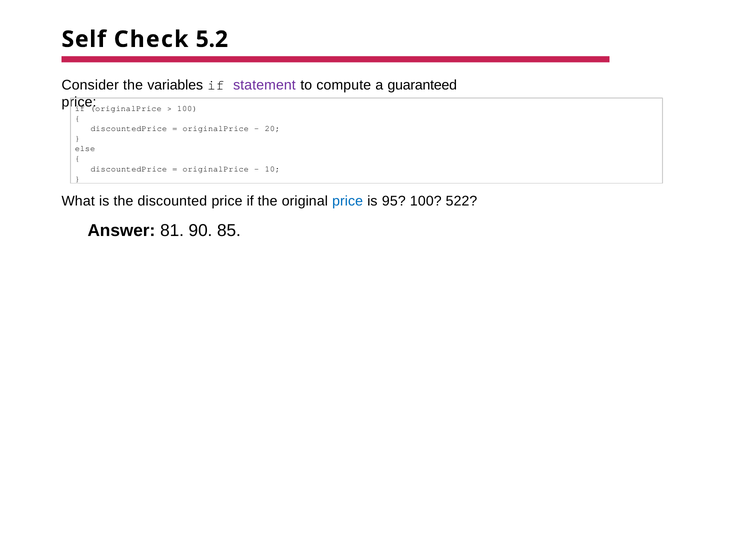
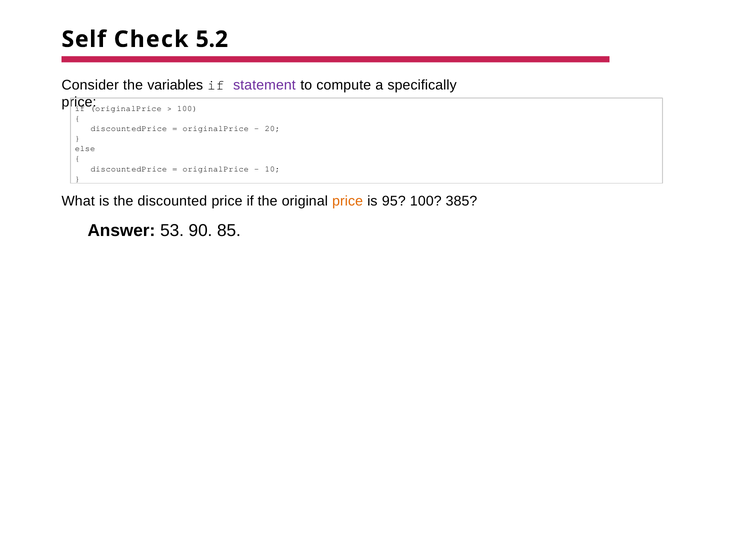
guaranteed: guaranteed -> specifically (422, 85)
price colour: blue -> orange (348, 201)
522: 522 -> 385 (461, 201)
81: 81 -> 53 (172, 230)
